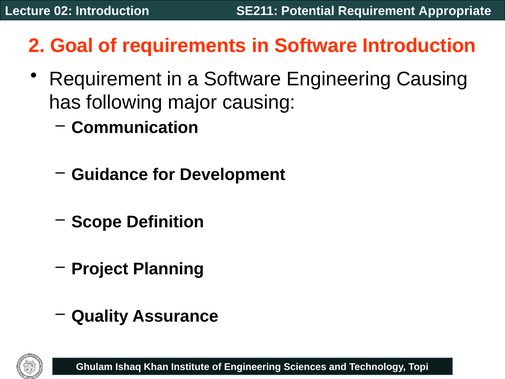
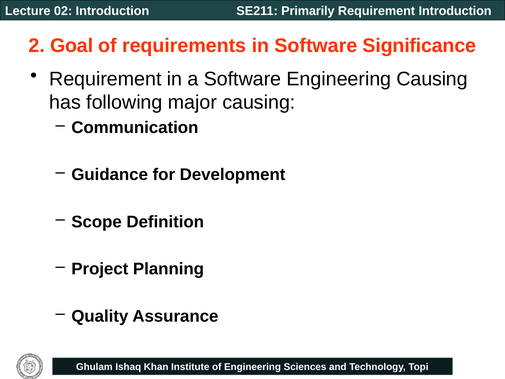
Potential: Potential -> Primarily (308, 11)
Requirement Appropriate: Appropriate -> Introduction (455, 11)
Software Introduction: Introduction -> Significance (419, 46)
